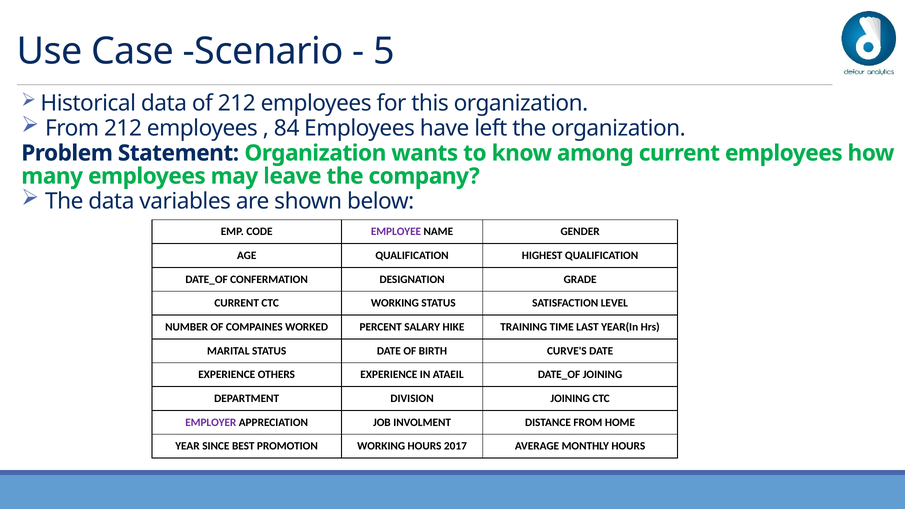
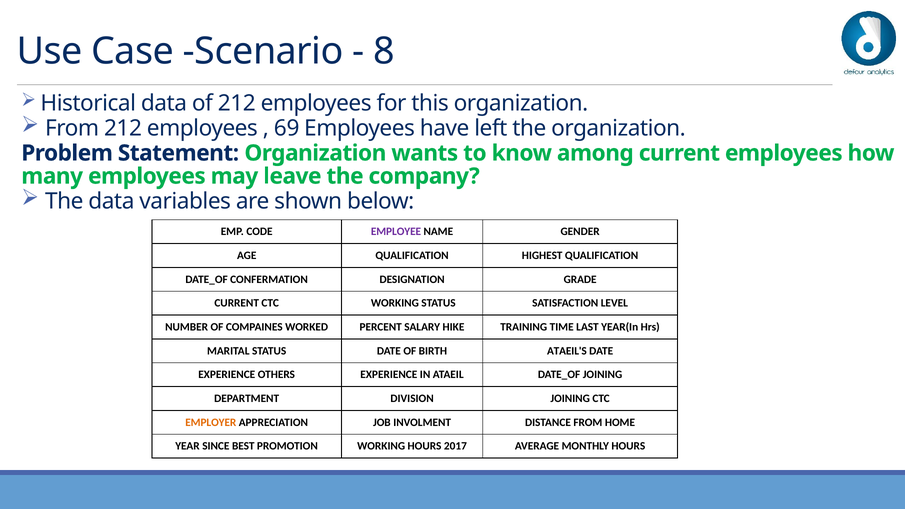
5: 5 -> 8 (384, 52)
84: 84 -> 69 (287, 128)
CURVE'S: CURVE'S -> ATAEIL'S (567, 351)
EMPLOYER colour: purple -> orange (211, 422)
